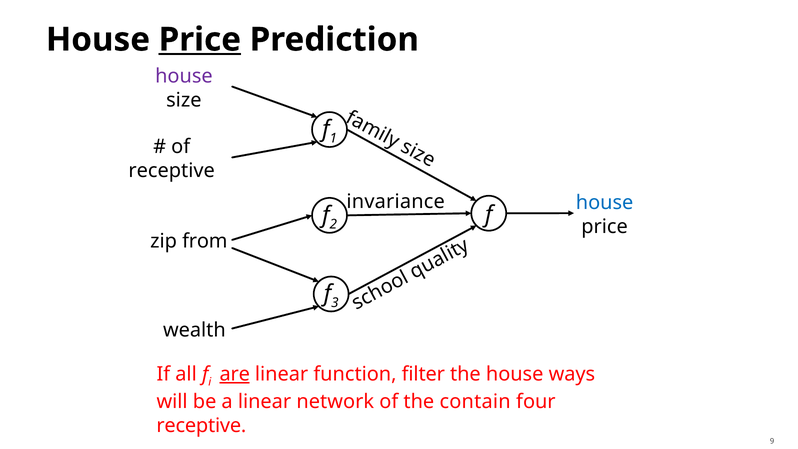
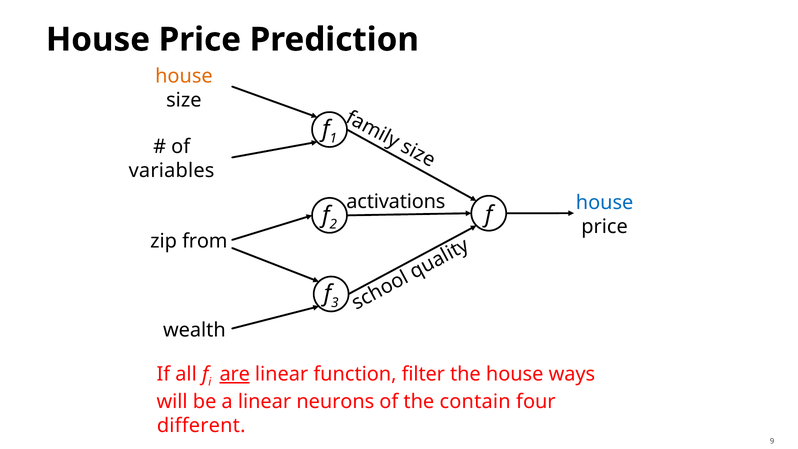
Price underline: present -> none (200, 40)
house colour: purple -> orange (184, 76)
receptive: receptive -> variables (172, 171)
invariance: invariance -> activations (396, 202)
network: network -> neurons (335, 401)
receptive: receptive -> different (201, 425)
